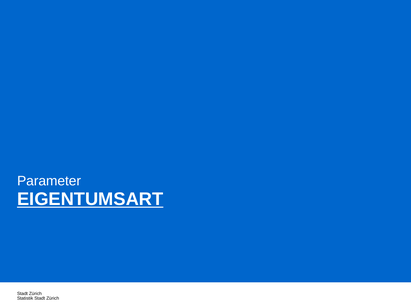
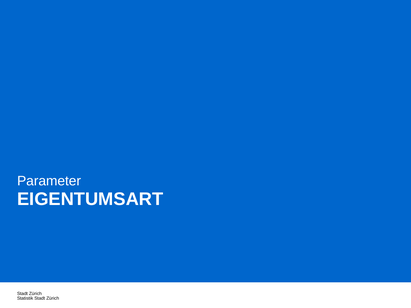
EIGENTUMSART underline: present -> none (90, 199)
